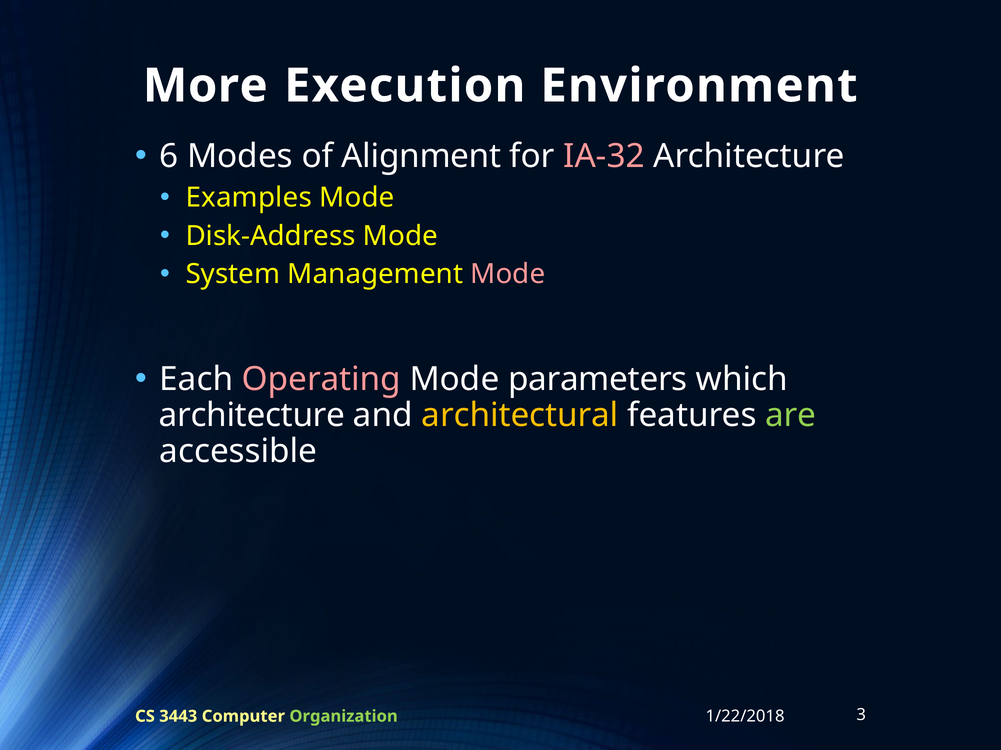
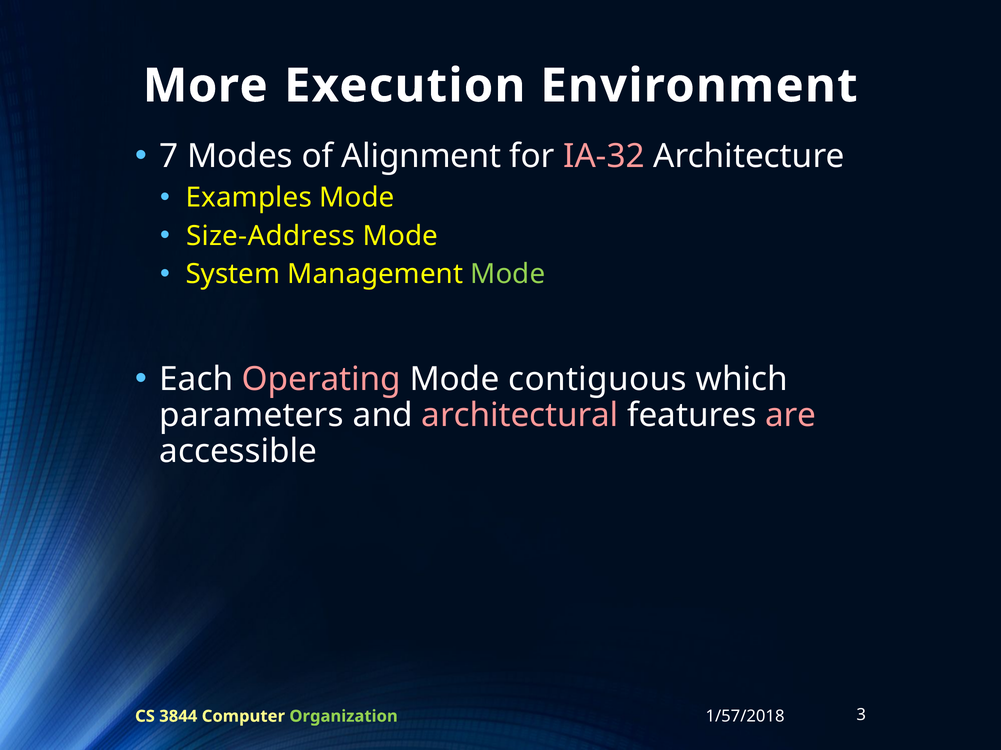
6: 6 -> 7 (169, 156)
Disk-Address: Disk-Address -> Size-Address (271, 236)
Mode colour: pink -> light green (508, 274)
parameters: parameters -> contiguous (597, 380)
architecture: architecture -> parameters (252, 416)
architectural colour: yellow -> pink (520, 416)
are colour: light green -> pink (791, 416)
1/22/2018: 1/22/2018 -> 1/57/2018 (745, 717)
3443: 3443 -> 3844 (178, 717)
